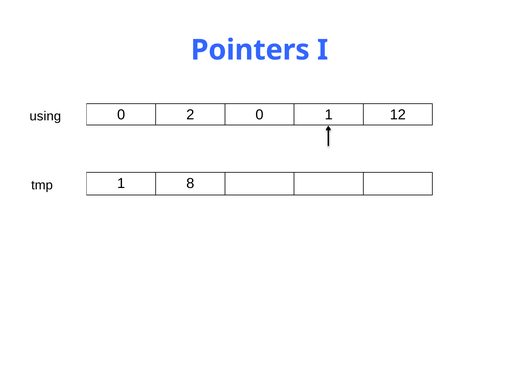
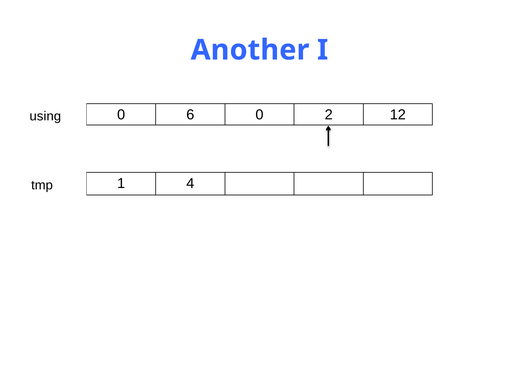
Pointers: Pointers -> Another (250, 50)
2: 2 -> 6 (190, 115)
0 1: 1 -> 2 (329, 115)
8: 8 -> 4 (190, 183)
